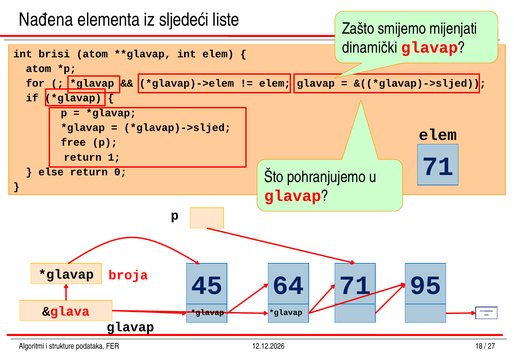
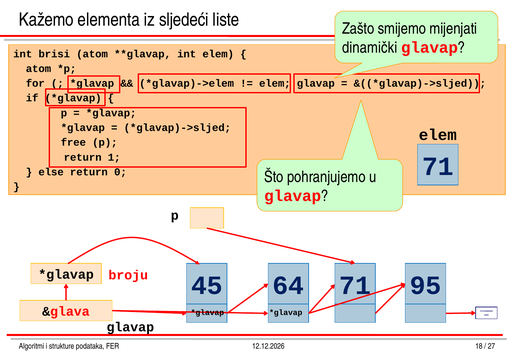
Nađena: Nađena -> Kažemo (46, 20)
broja: broja -> broju (128, 275)
